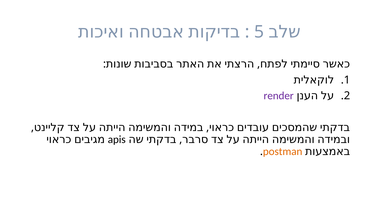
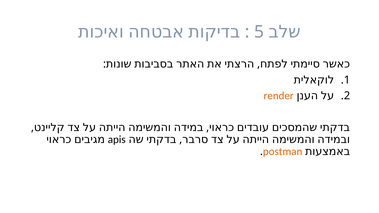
render colour: purple -> orange (279, 96)
